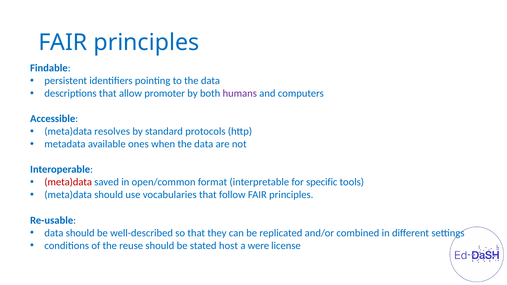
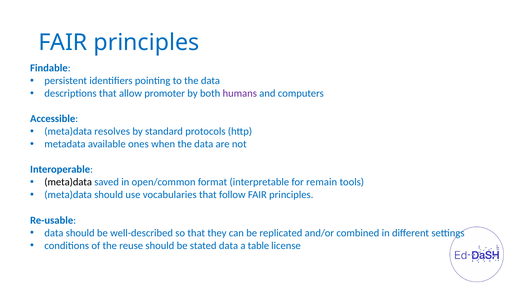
meta)data colour: red -> black (68, 182)
specific: specific -> remain (322, 182)
stated host: host -> data (229, 246)
were: were -> table (258, 246)
